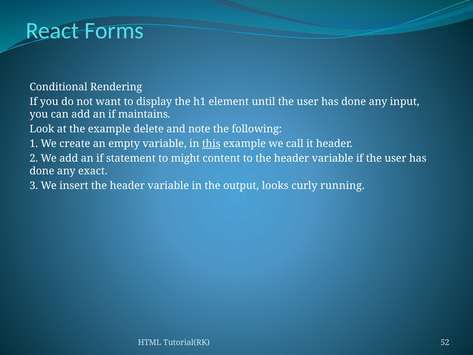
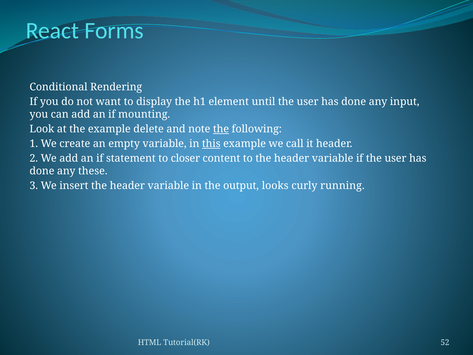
maintains: maintains -> mounting (144, 114)
the underline: none -> present (221, 129)
might: might -> closer (185, 158)
exact: exact -> these (93, 171)
